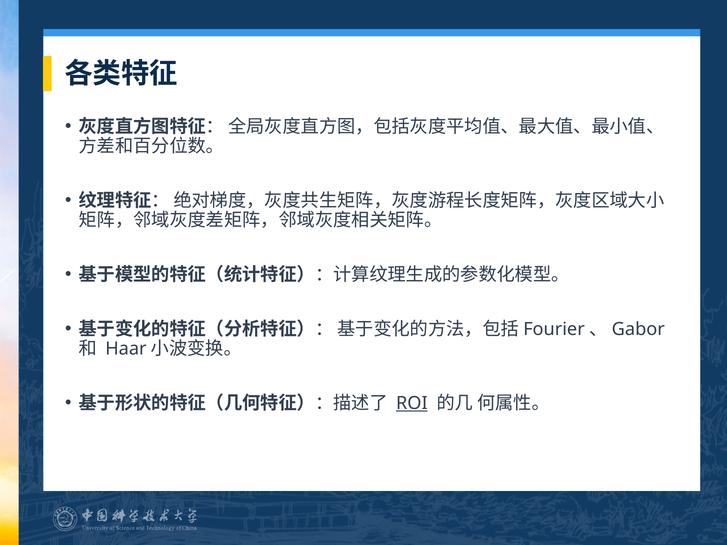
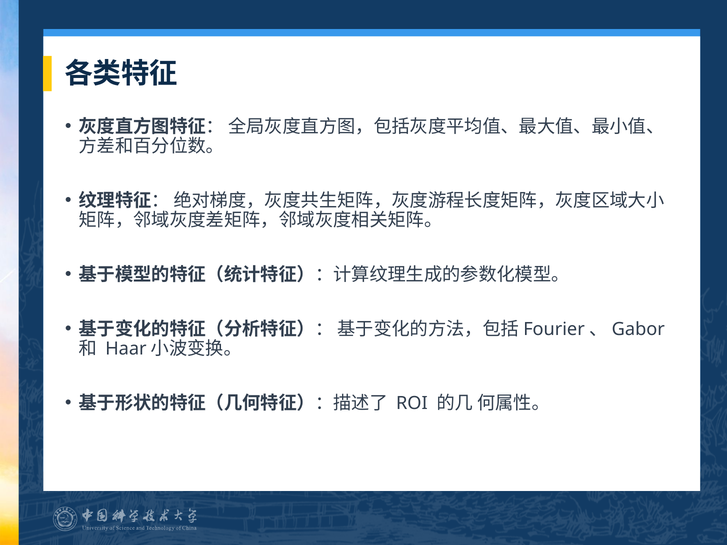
ROI underline: present -> none (412, 403)
